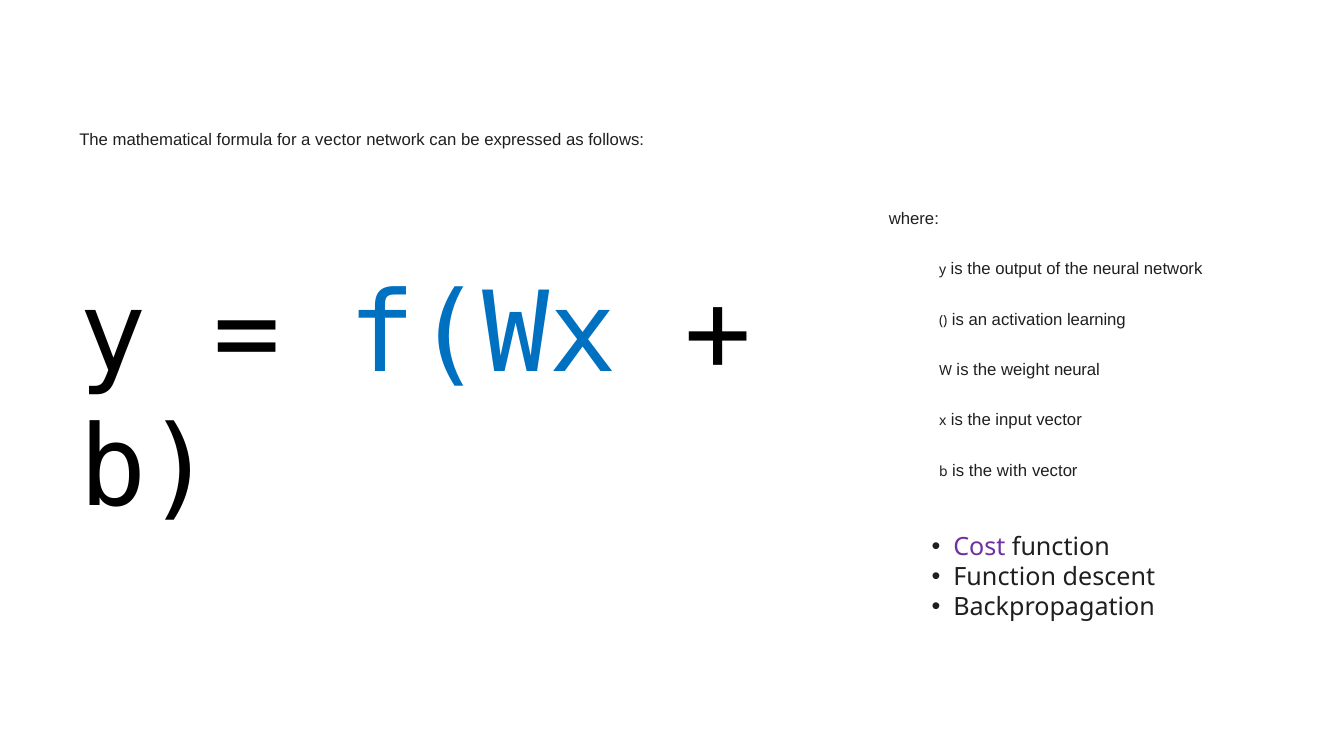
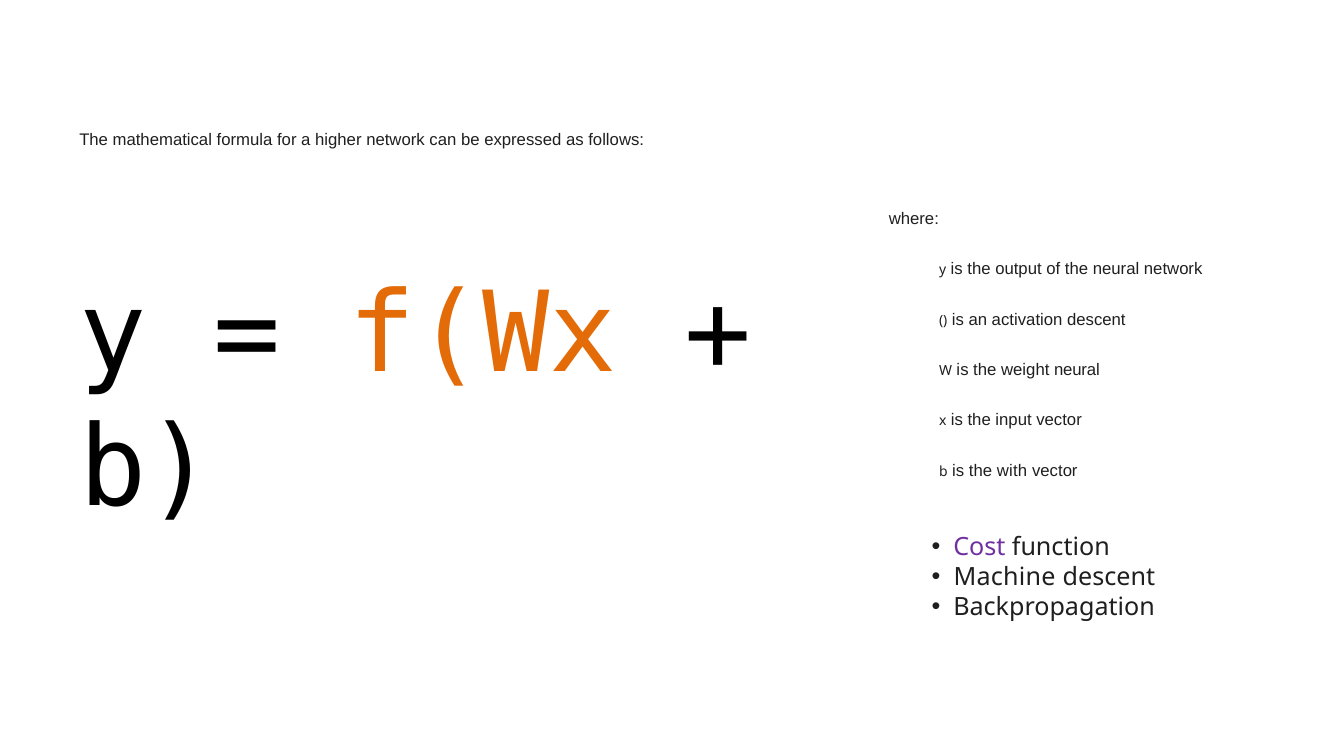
a vector: vector -> higher (338, 140)
f(Wx colour: blue -> orange (483, 335)
activation learning: learning -> descent (1096, 320)
Function: Function -> Machine (1005, 577)
